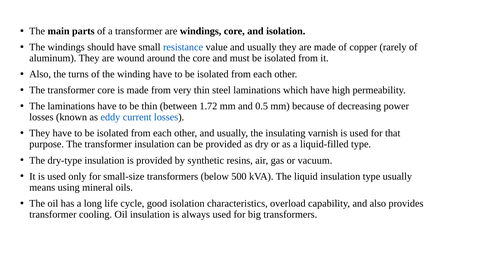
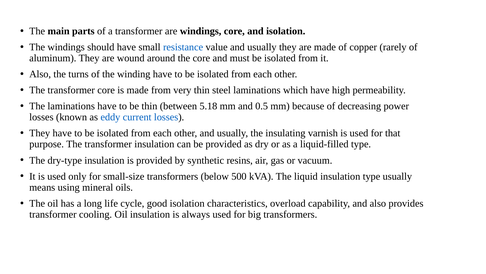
1.72: 1.72 -> 5.18 (208, 106)
